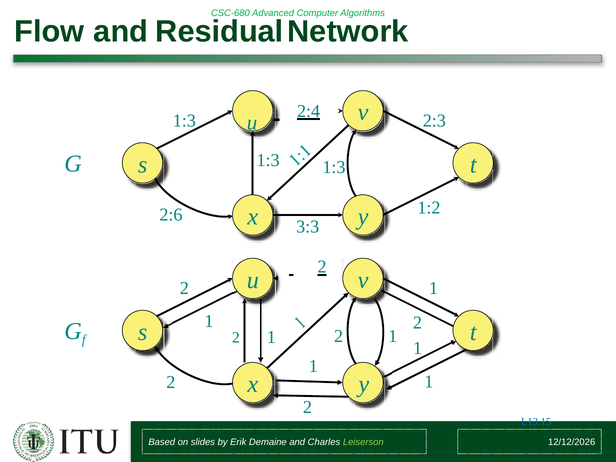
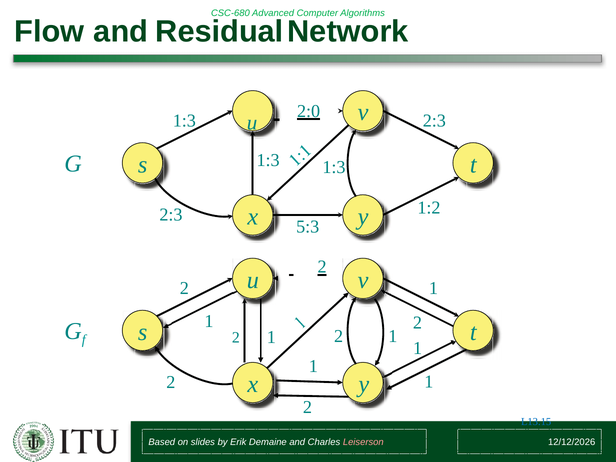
2:4: 2:4 -> 2:0 (309, 111)
2:6: 2:6 -> 2:3 (171, 215)
3:3: 3:3 -> 5:3 (308, 227)
Leiserson colour: light green -> pink (363, 442)
